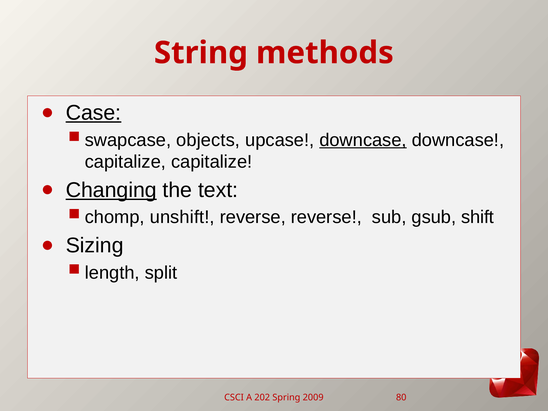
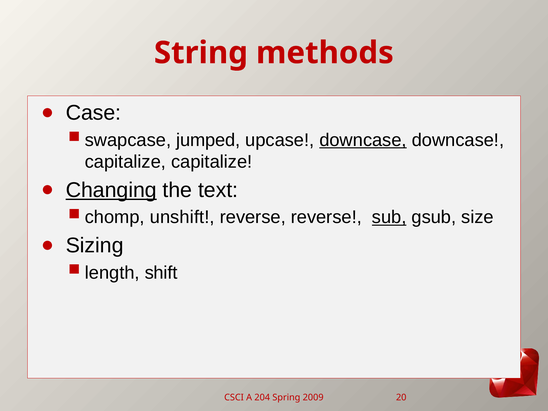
Case underline: present -> none (93, 113)
objects: objects -> jumped (208, 140)
sub underline: none -> present (389, 217)
shift: shift -> size (478, 217)
split: split -> shift (161, 273)
202: 202 -> 204 (262, 397)
80: 80 -> 20 (401, 397)
